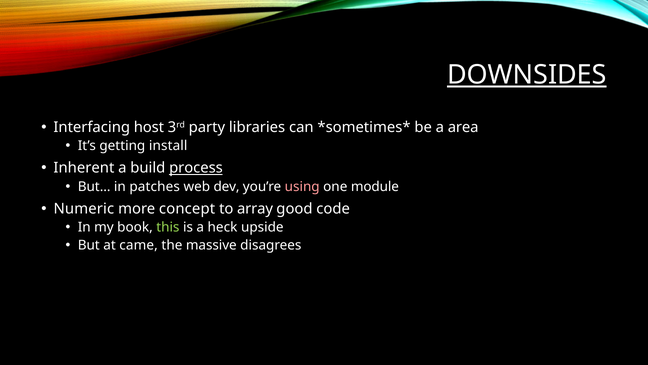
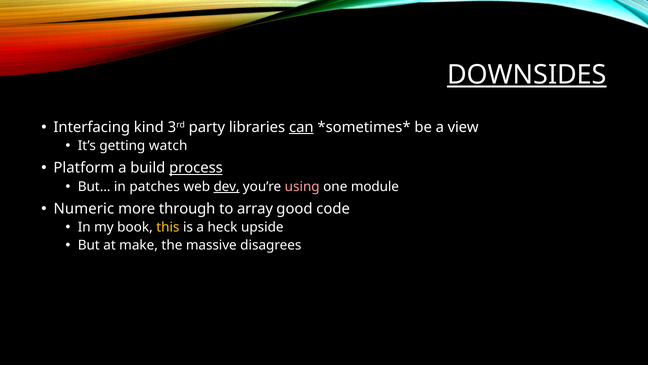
host: host -> kind (149, 127)
can underline: none -> present (301, 127)
area: area -> view (463, 127)
install: install -> watch (168, 146)
Inherent: Inherent -> Platform (84, 168)
dev underline: none -> present (227, 186)
concept: concept -> through (187, 208)
this colour: light green -> yellow (168, 227)
came: came -> make (139, 245)
